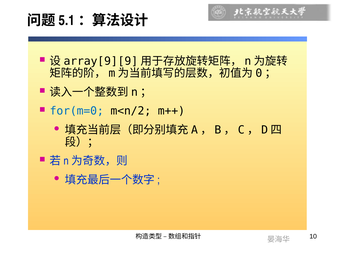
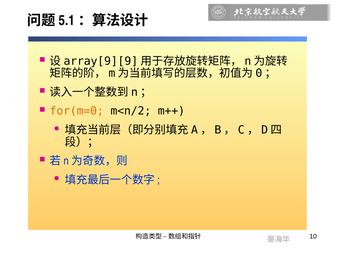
for(m=0 colour: blue -> orange (77, 111)
